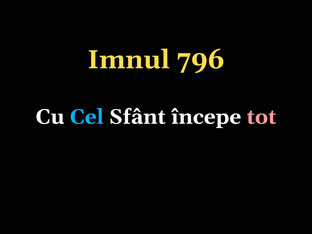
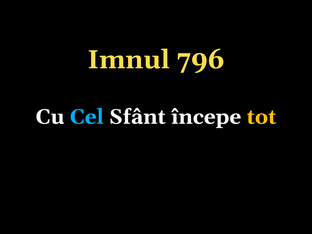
tot colour: pink -> yellow (262, 117)
